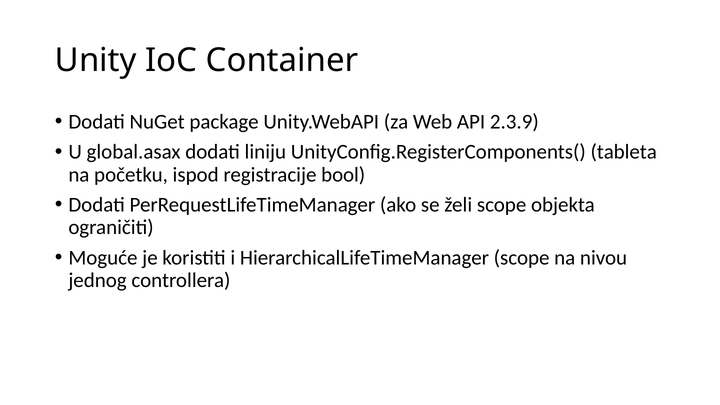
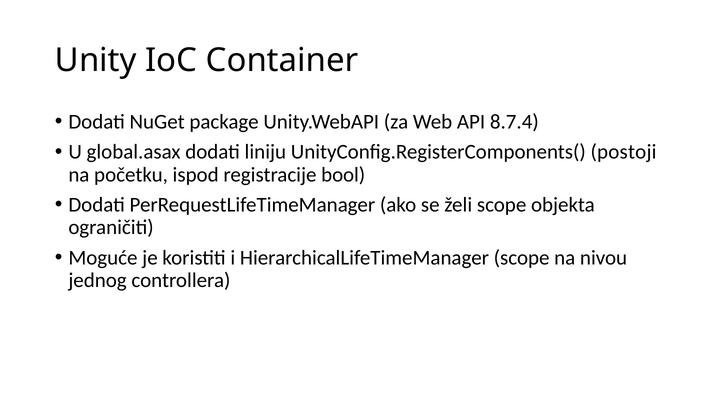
2.3.9: 2.3.9 -> 8.7.4 (514, 122)
tableta: tableta -> postoji (624, 152)
